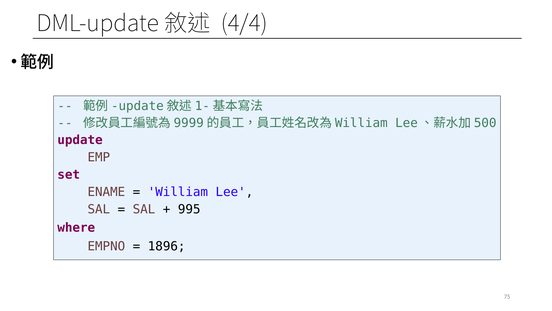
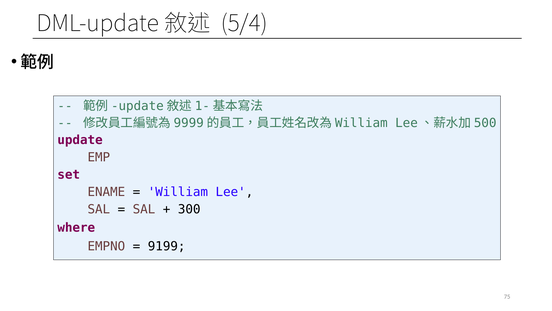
4/4: 4/4 -> 5/4 (244, 24)
995: 995 -> 300 (189, 209)
1896: 1896 -> 9199 (167, 246)
